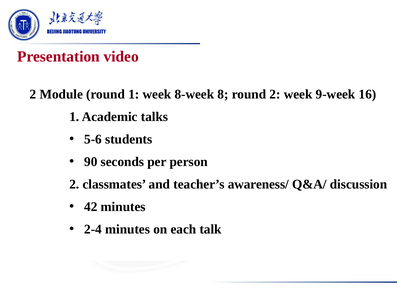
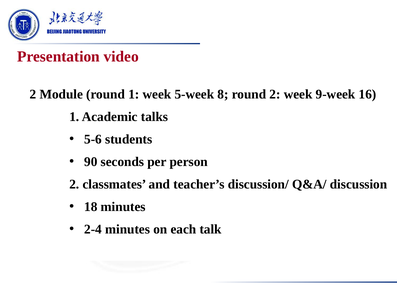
8-week: 8-week -> 5-week (194, 94)
awareness/: awareness/ -> discussion/ (258, 184)
42: 42 -> 18 (91, 207)
